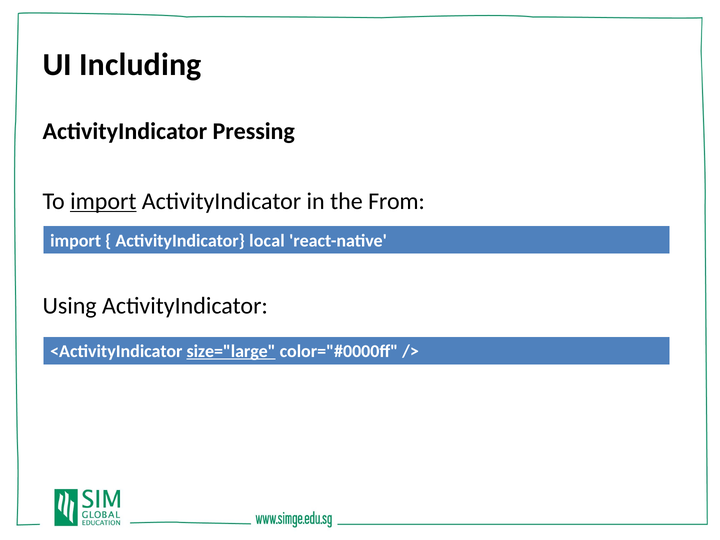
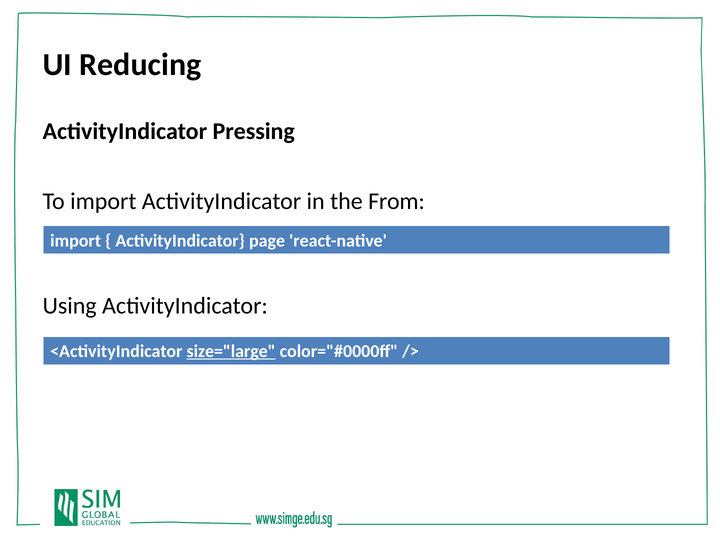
Including: Including -> Reducing (140, 64)
import underline: present -> none (103, 201)
local: local -> page (267, 241)
